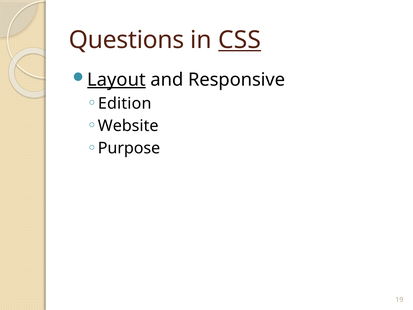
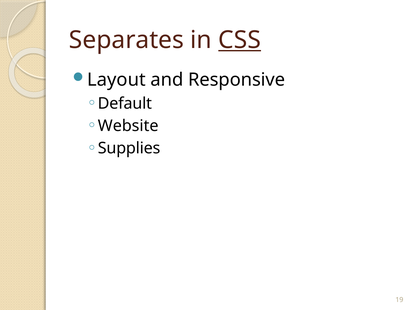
Questions: Questions -> Separates (126, 40)
Layout underline: present -> none (116, 80)
Edition: Edition -> Default (125, 103)
Purpose: Purpose -> Supplies (129, 148)
